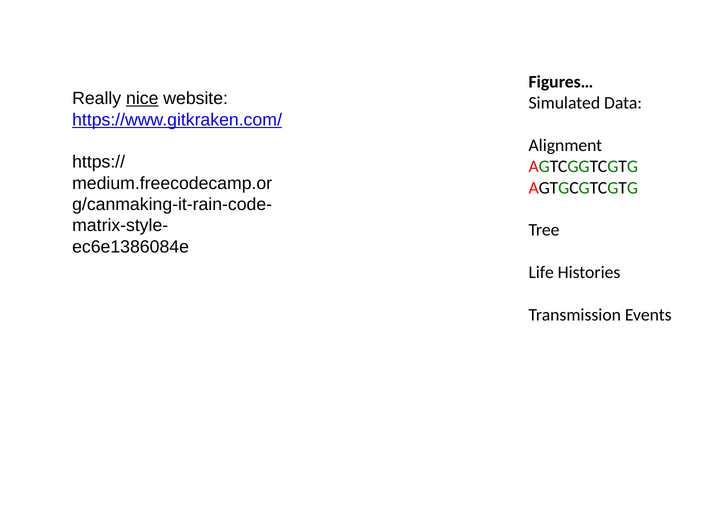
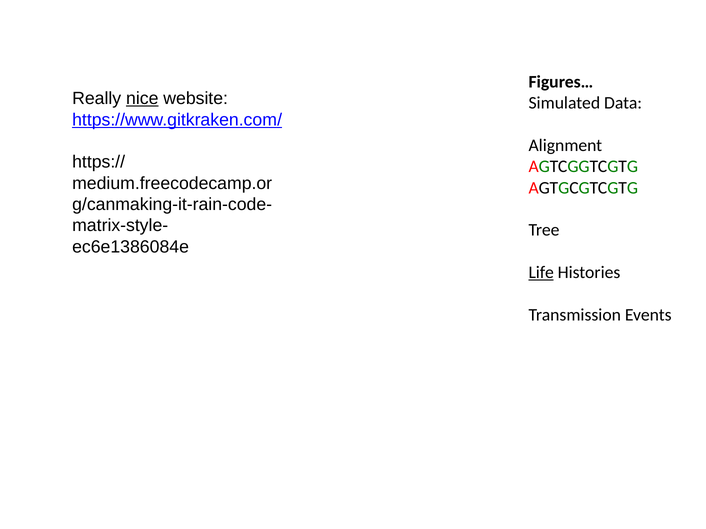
Life underline: none -> present (541, 273)
